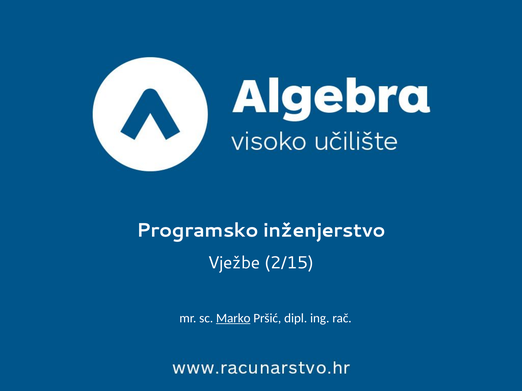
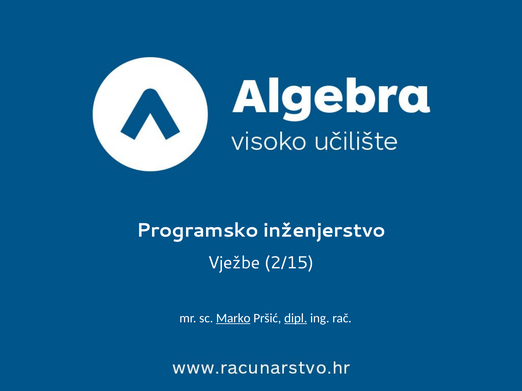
dipl underline: none -> present (296, 318)
